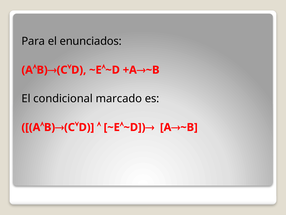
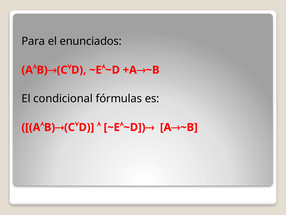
marcado: marcado -> fórmulas (119, 98)
